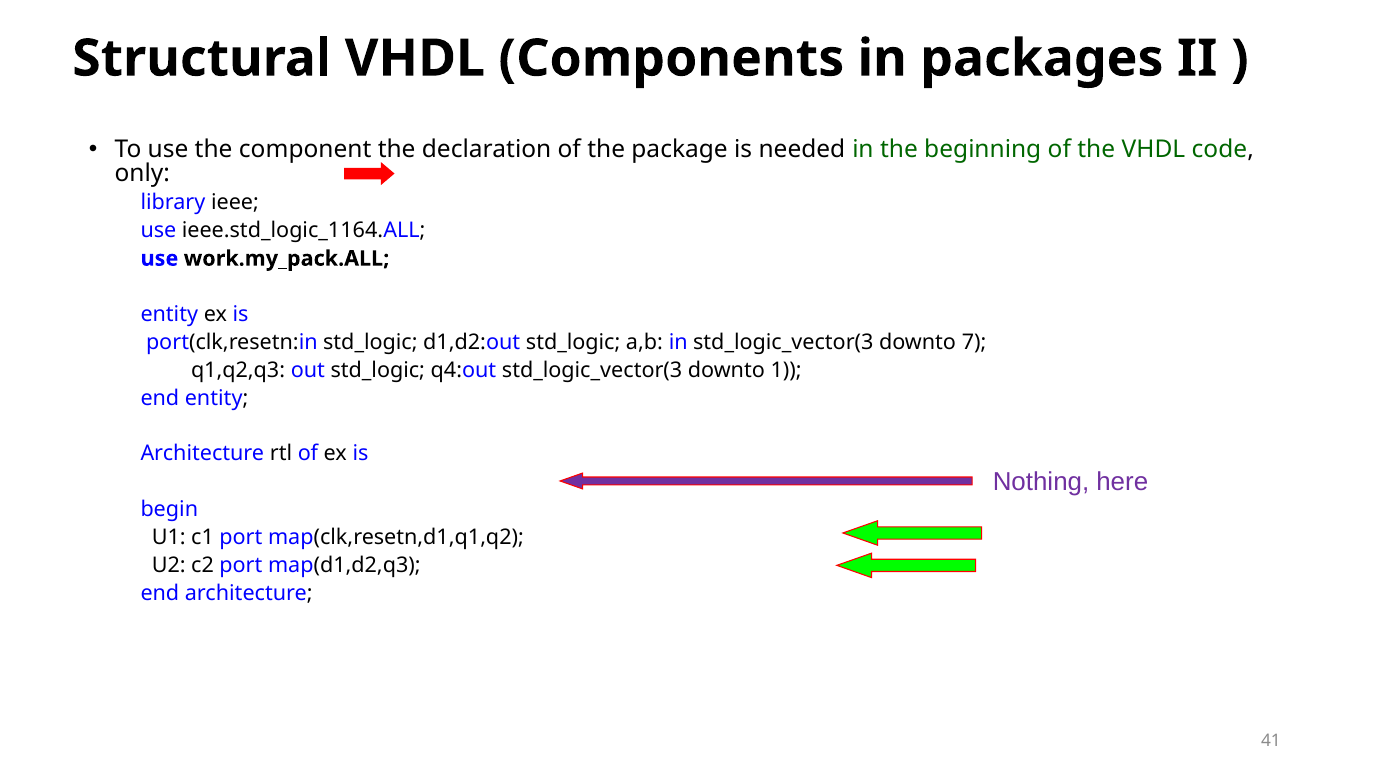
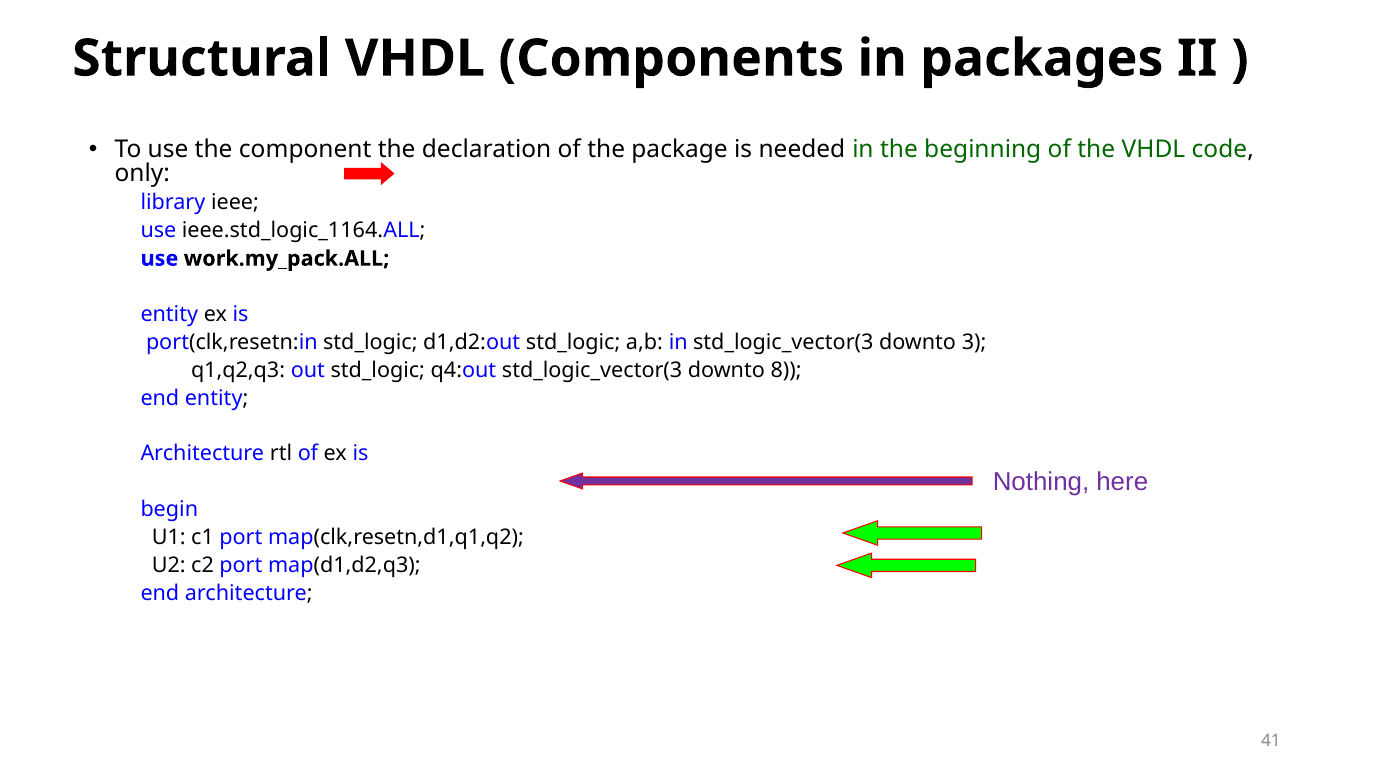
7: 7 -> 3 (974, 342)
1: 1 -> 8 (786, 370)
